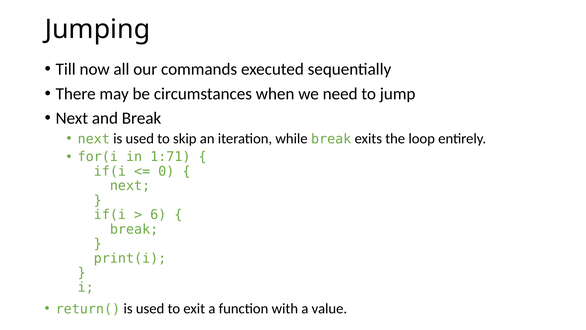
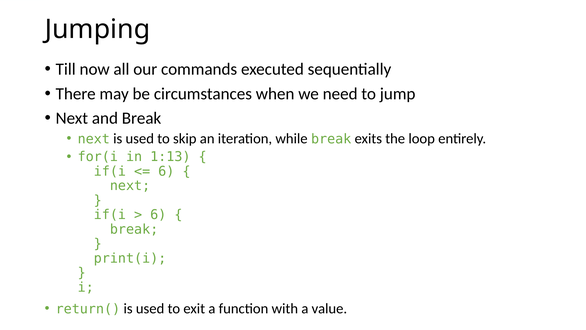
1:71: 1:71 -> 1:13 (170, 157)
0: 0 -> 6 (166, 171)
